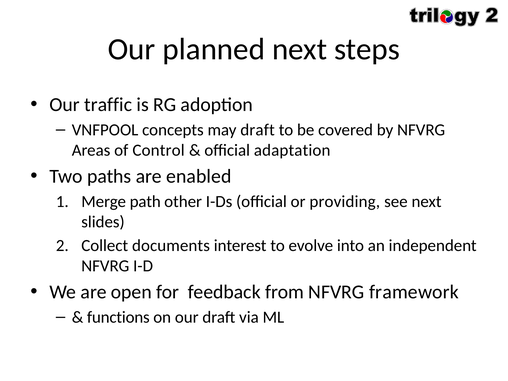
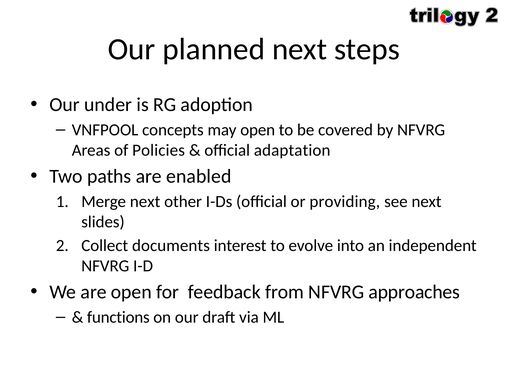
traffic: traffic -> under (108, 105)
may draft: draft -> open (258, 130)
Control: Control -> Policies (159, 150)
Merge path: path -> next (145, 201)
framework: framework -> approaches (414, 292)
